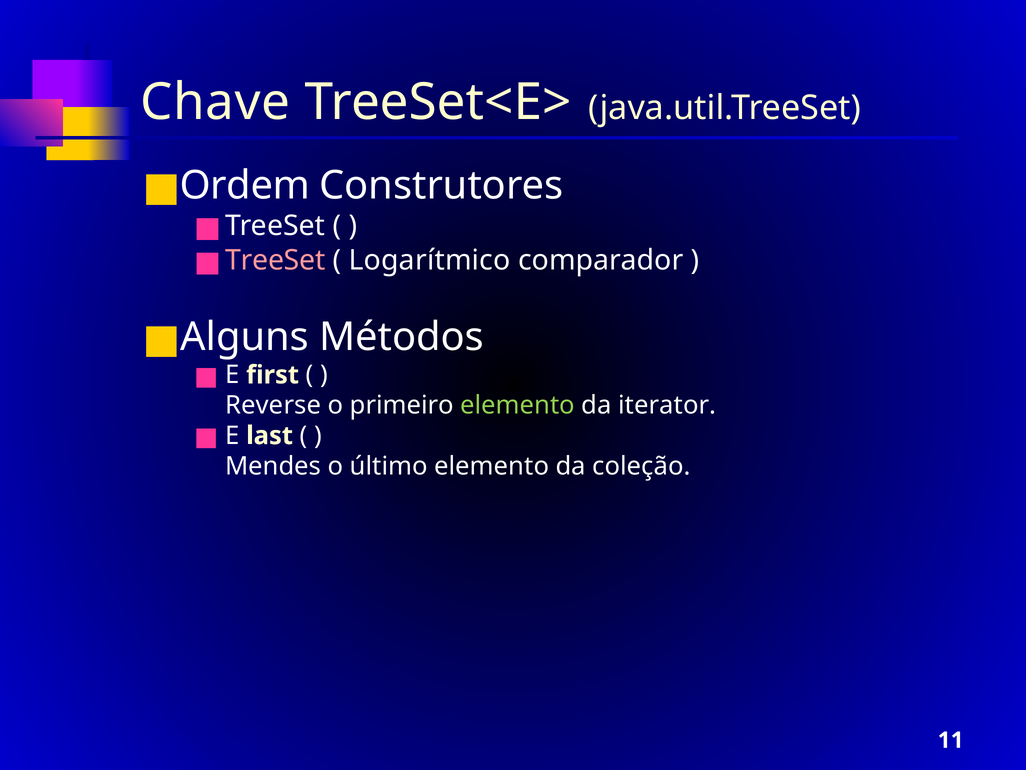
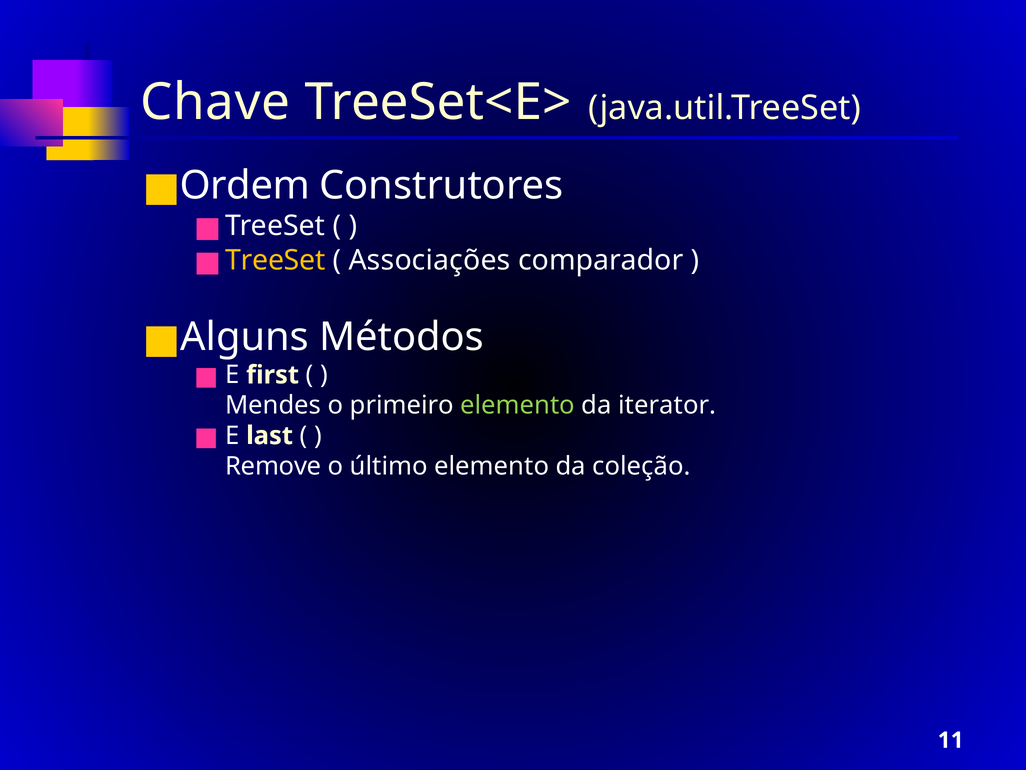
TreeSet colour: pink -> yellow (275, 260)
Logarítmico: Logarítmico -> Associações (430, 260)
Reverse: Reverse -> Mendes (273, 405)
Mendes: Mendes -> Remove (273, 466)
